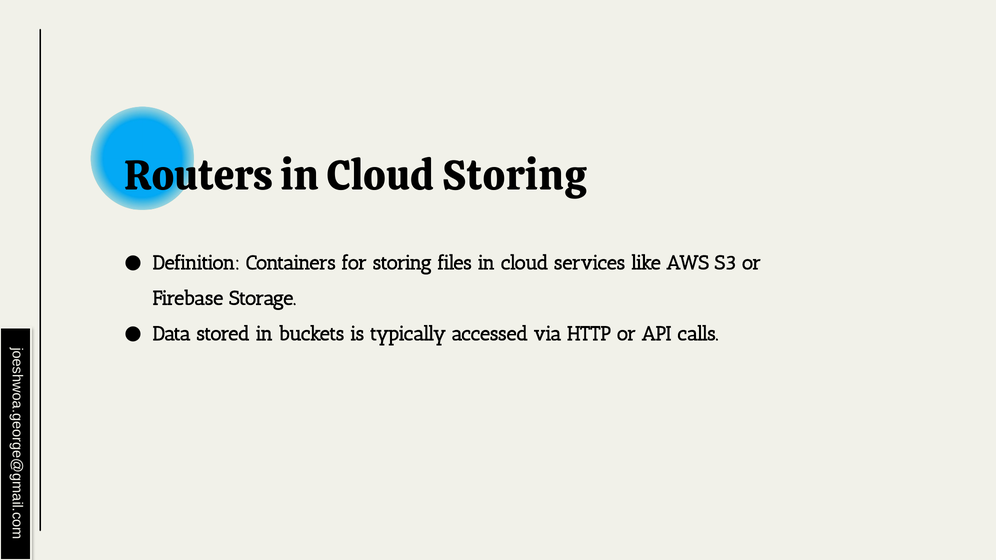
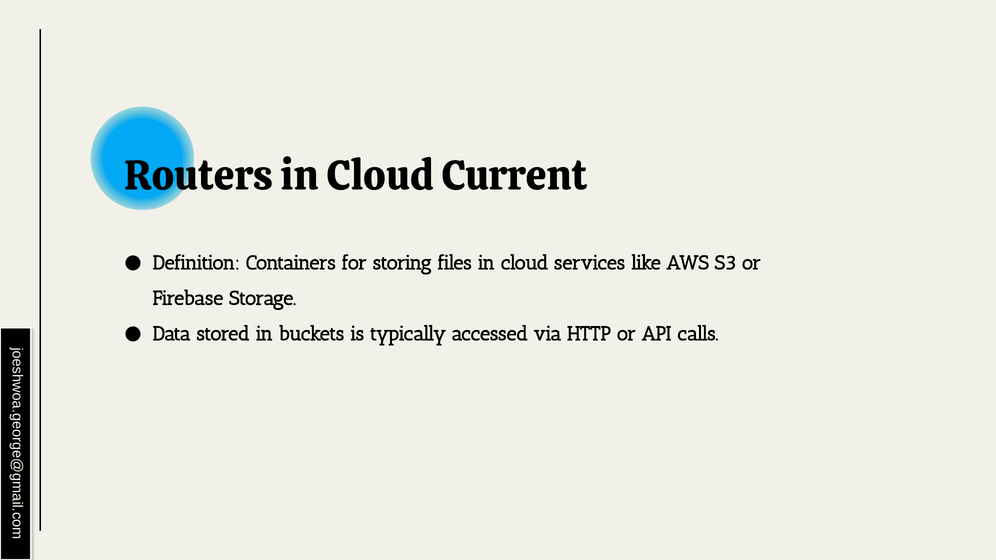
Cloud Storing: Storing -> Current (515, 176)
